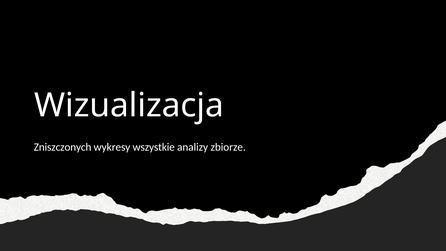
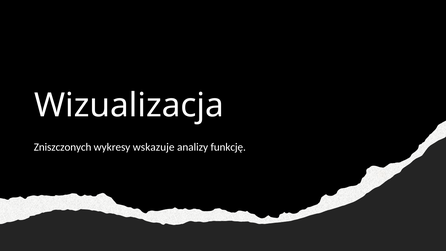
wszystkie: wszystkie -> wskazuje (154, 147)
zbiorze: zbiorze -> funkcję (228, 147)
